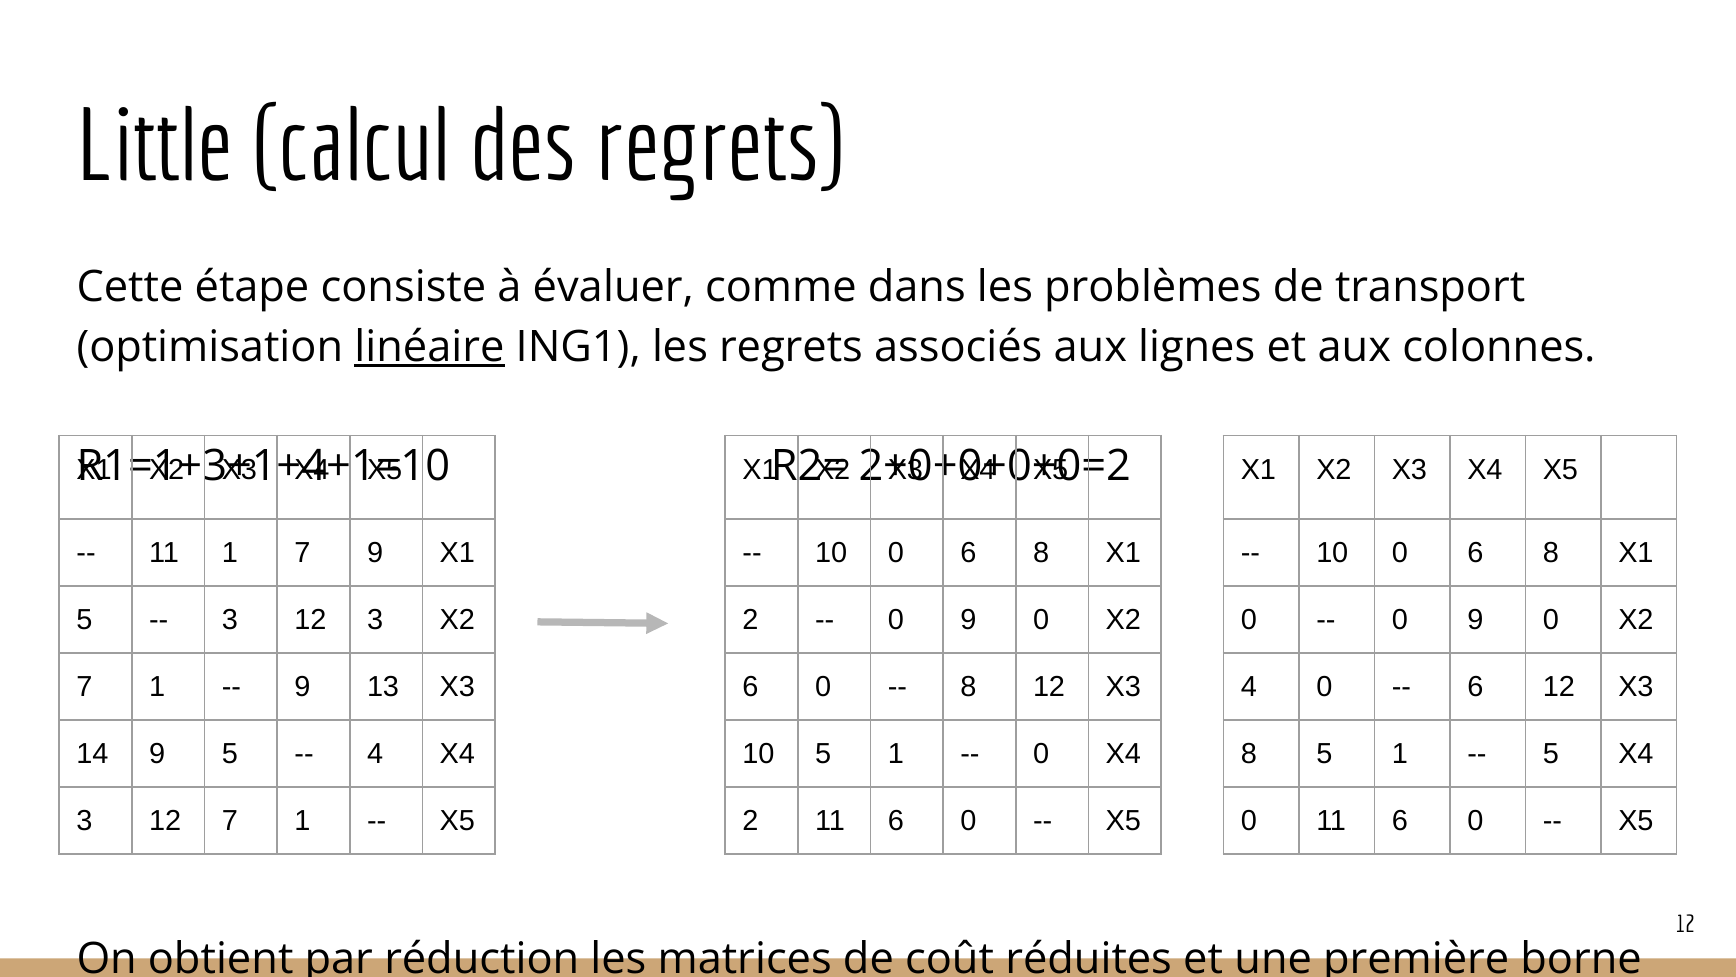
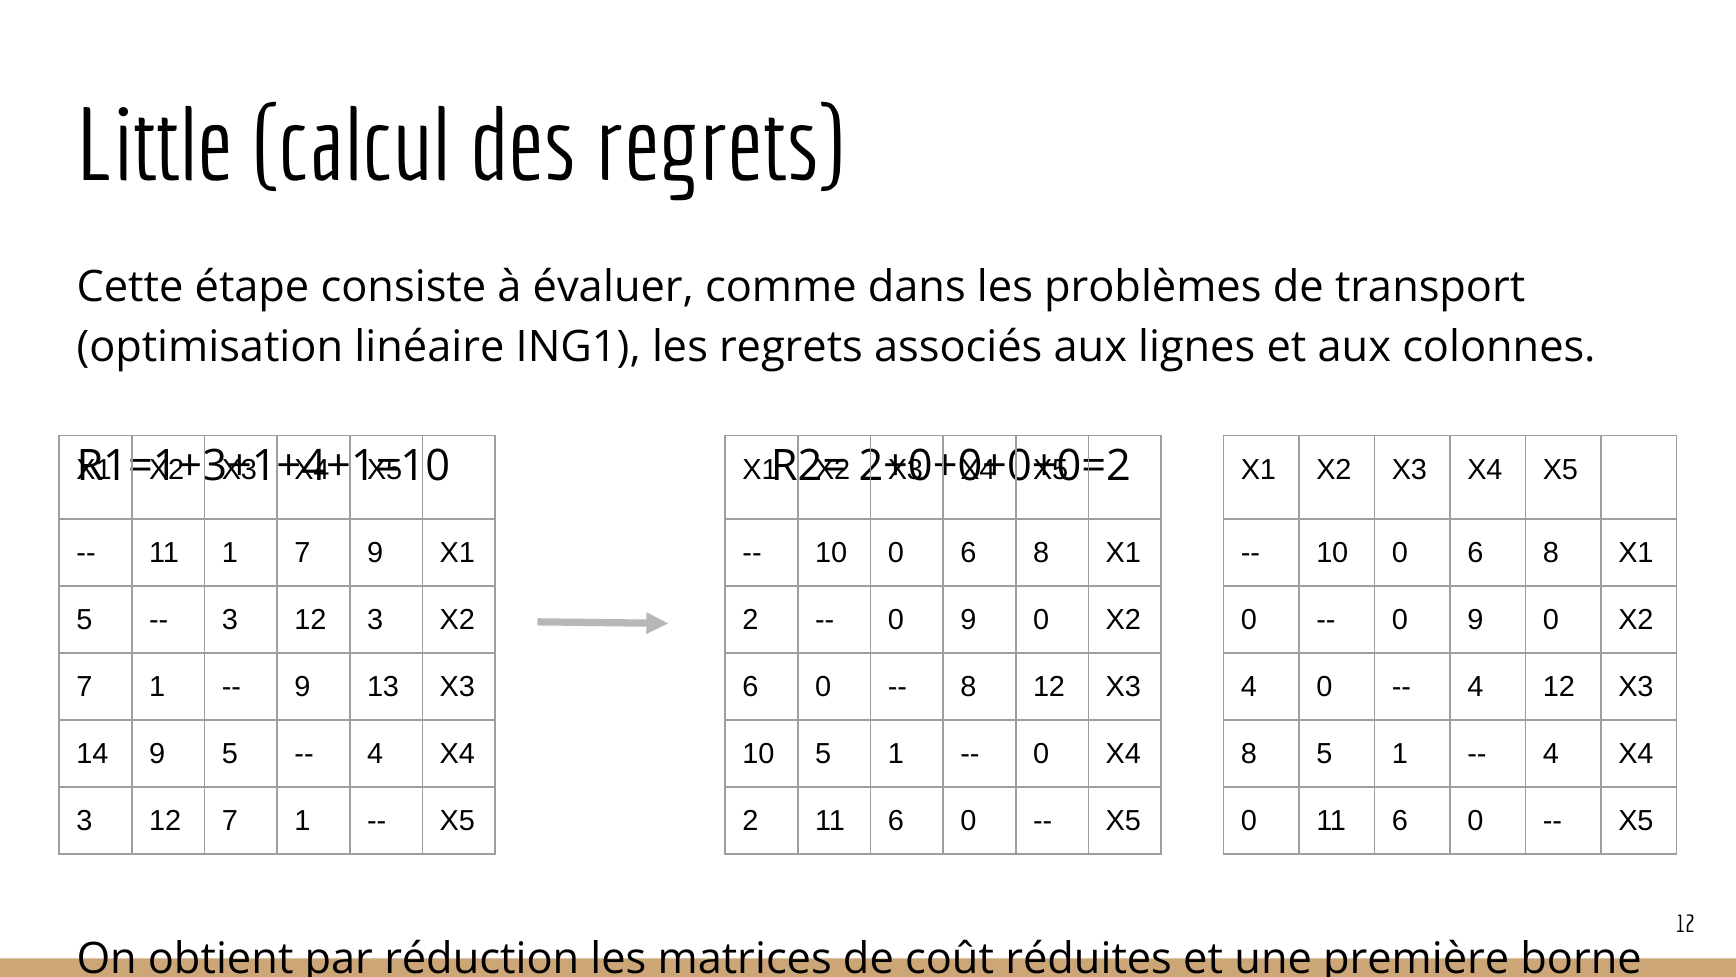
linéaire underline: present -> none (429, 347)
6: 6 -> 4 (1475, 687)
5: 5 -> 4 (1551, 754)
